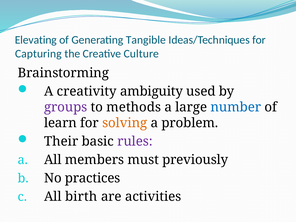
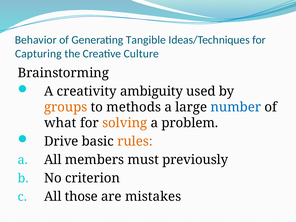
Elevating: Elevating -> Behavior (36, 40)
groups colour: purple -> orange (66, 107)
learn: learn -> what (60, 123)
Their: Their -> Drive (61, 141)
rules colour: purple -> orange (135, 141)
practices: practices -> criterion (93, 178)
birth: birth -> those (81, 197)
activities: activities -> mistakes (153, 197)
